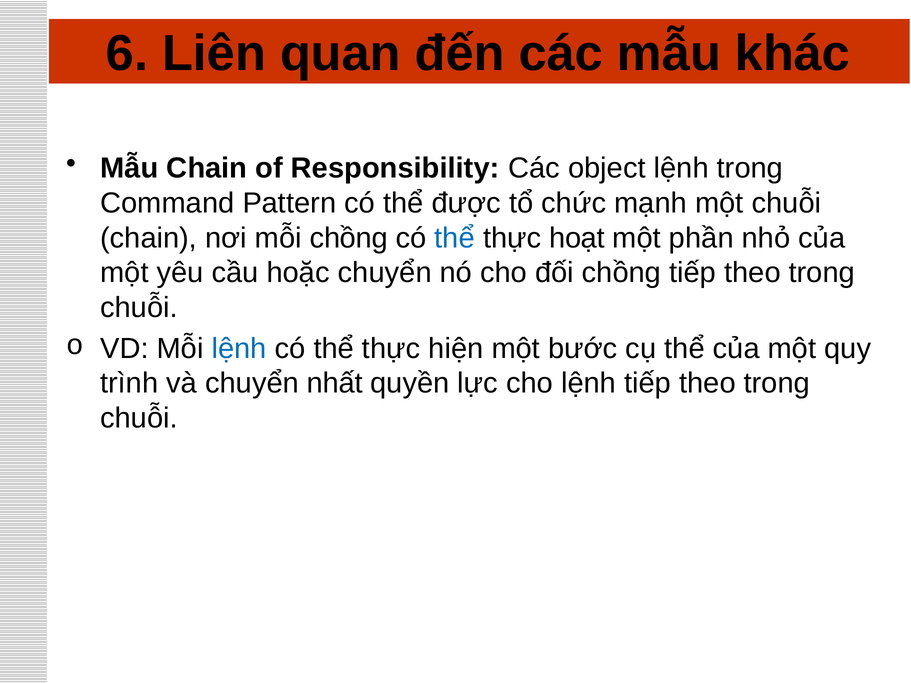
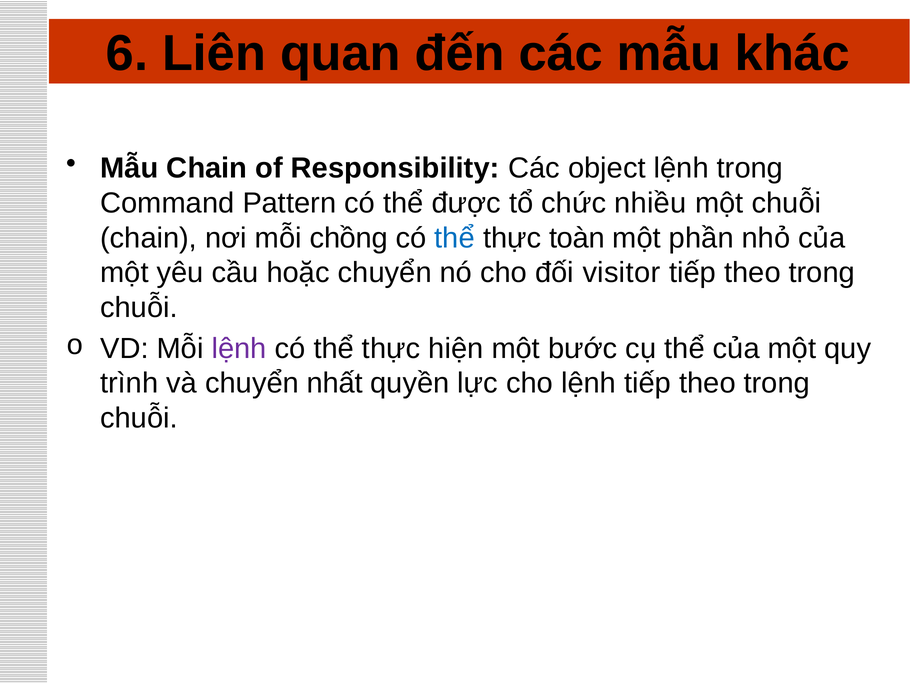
mạnh: mạnh -> nhiều (650, 203)
hoạt: hoạt -> toàn (577, 238)
đối chồng: chồng -> visitor (621, 273)
lệnh colour: blue -> purple (239, 349)
